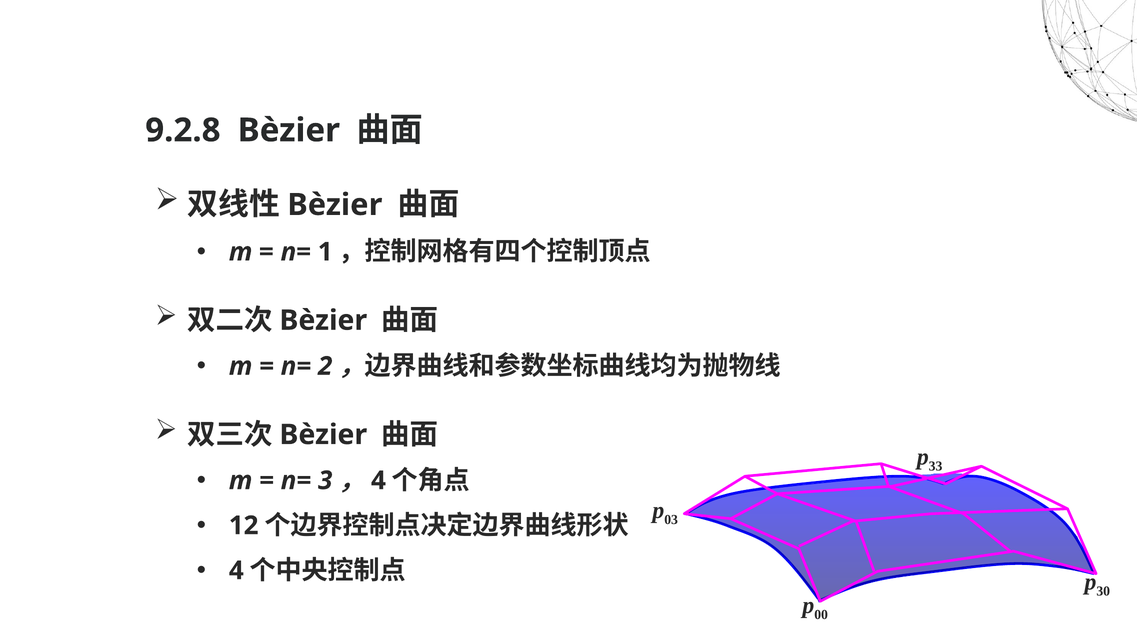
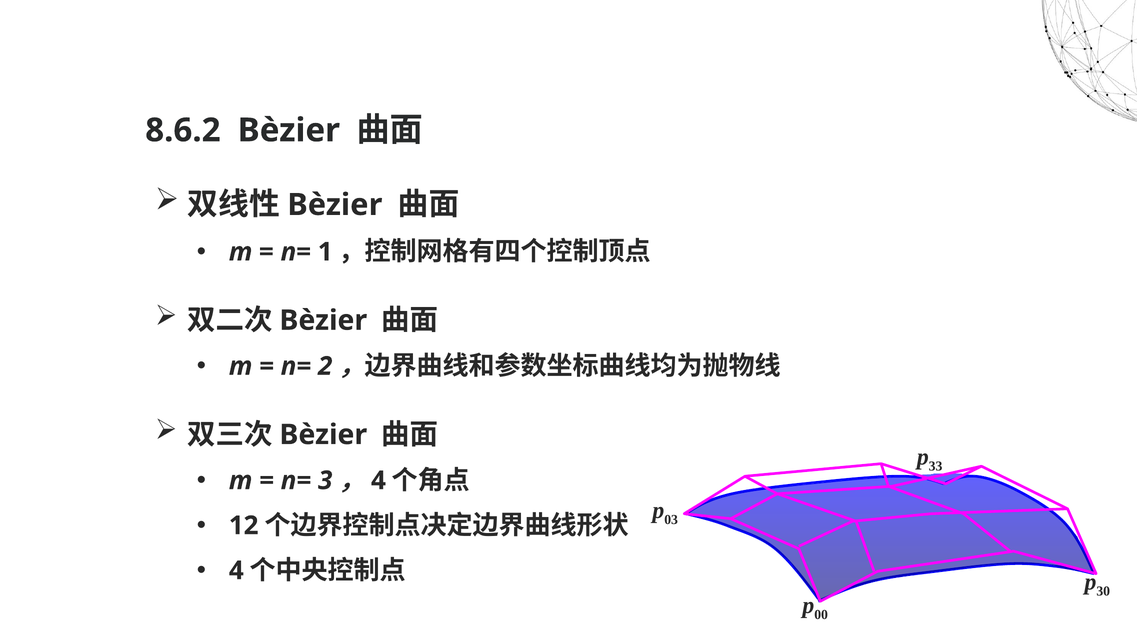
9.2.8: 9.2.8 -> 8.6.2 (183, 130)
